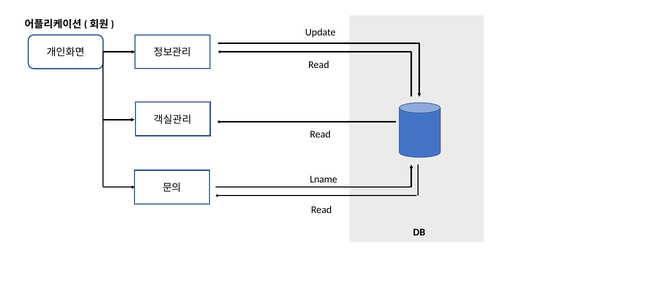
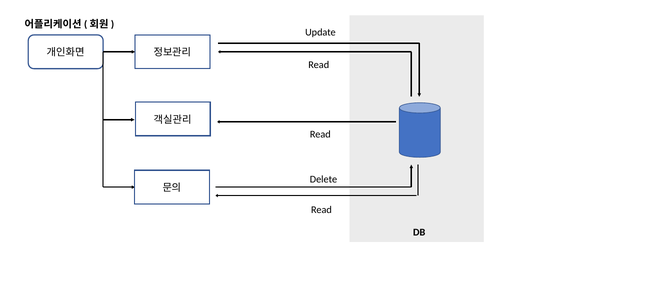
Lname: Lname -> Delete (324, 179)
